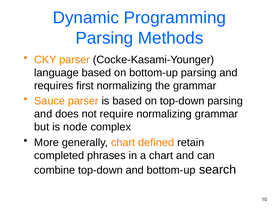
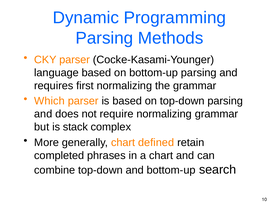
Sauce: Sauce -> Which (49, 101)
node: node -> stack (75, 127)
